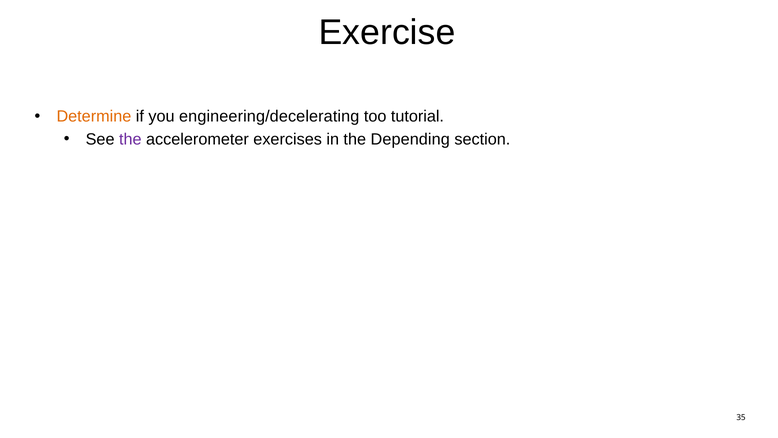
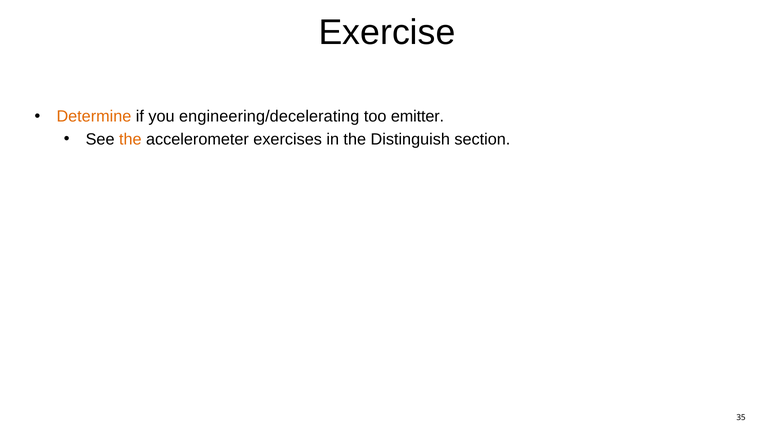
tutorial: tutorial -> emitter (418, 117)
the colour: purple -> orange (130, 139)
Depending: Depending -> Distinguish (410, 139)
